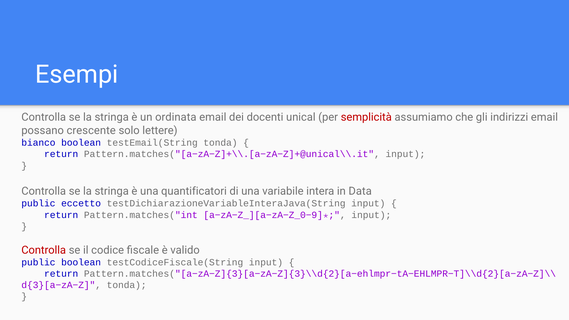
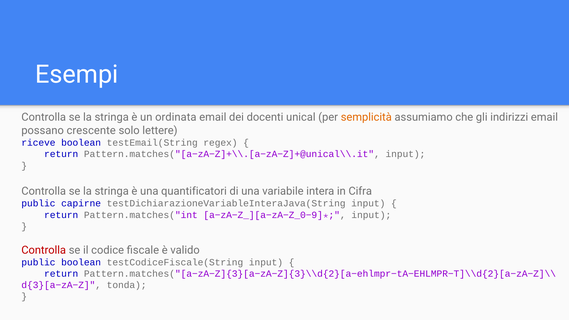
semplicità colour: red -> orange (366, 117)
bianco: bianco -> riceve (38, 143)
testEmail(String tonda: tonda -> regex (220, 143)
Data: Data -> Cifra (360, 191)
eccetto: eccetto -> capirne (81, 204)
